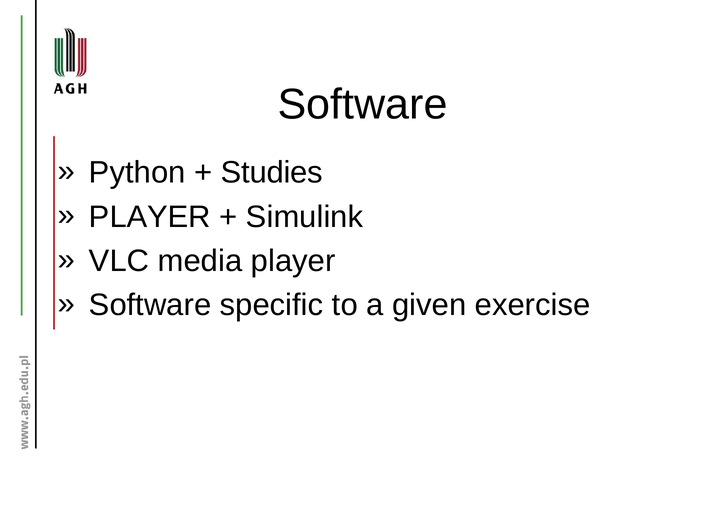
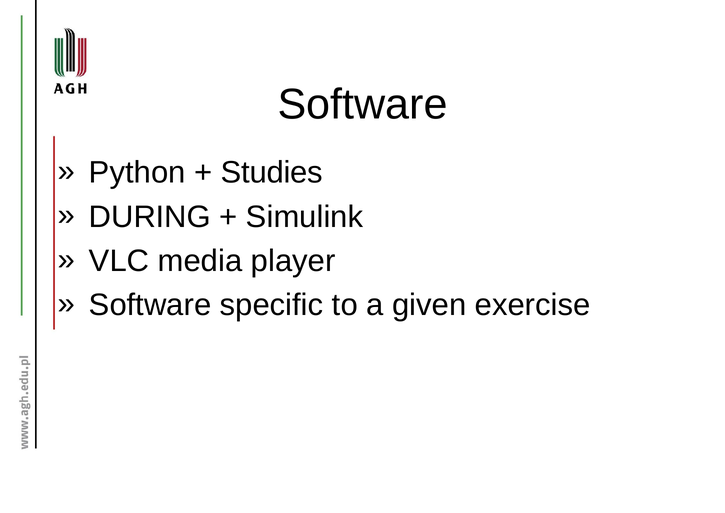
PLAYER: PLAYER -> DURING (150, 217)
